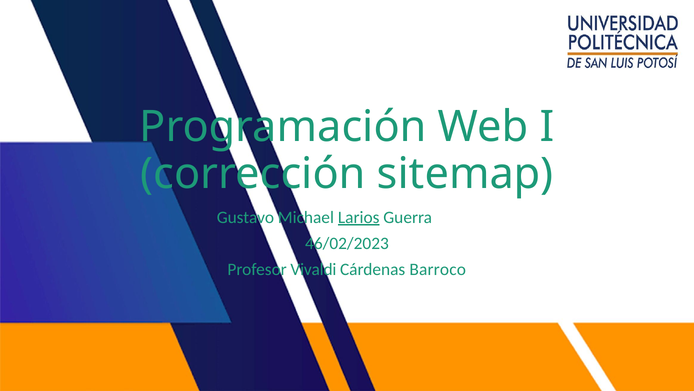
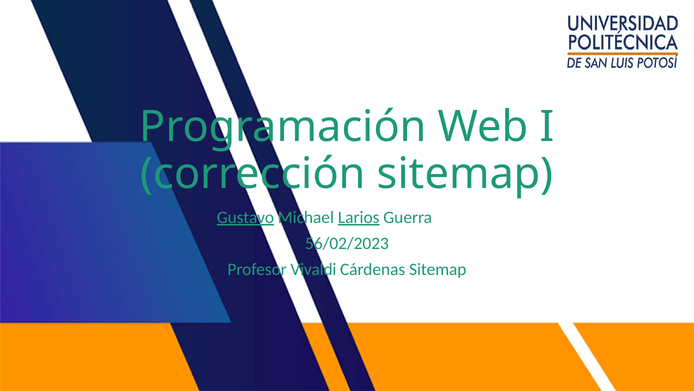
Gustavo underline: none -> present (245, 217)
46/02/2023: 46/02/2023 -> 56/02/2023 (347, 243)
Cárdenas Barroco: Barroco -> Sitemap (438, 269)
